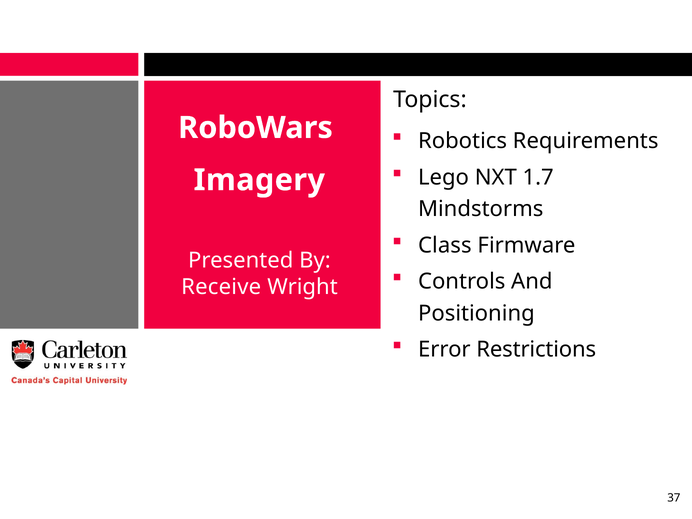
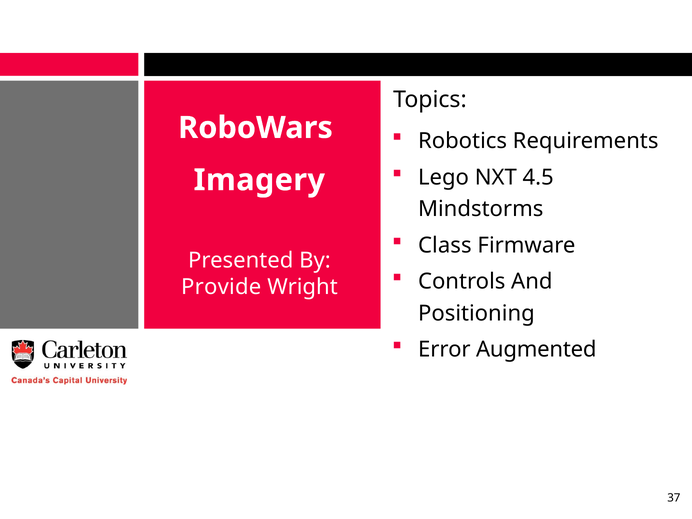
1.7: 1.7 -> 4.5 (538, 177)
Receive: Receive -> Provide (221, 287)
Restrictions: Restrictions -> Augmented (536, 350)
